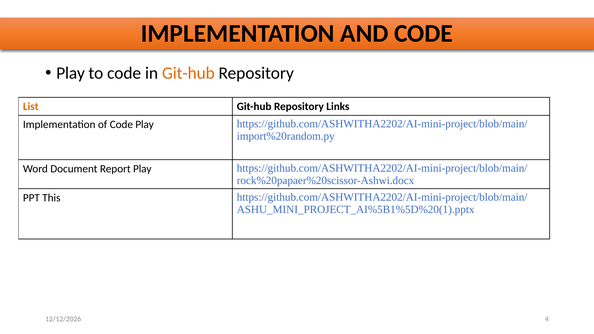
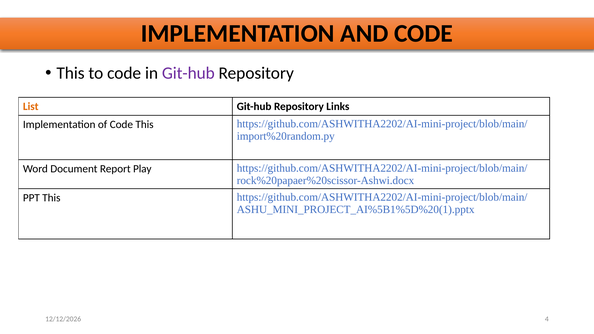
Play: Play -> This (71, 73)
Git-hub colour: orange -> purple (188, 73)
Code Play: Play -> This (145, 125)
